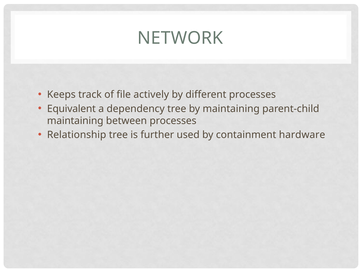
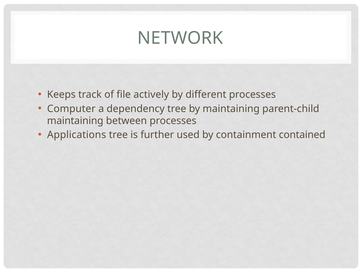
Equivalent: Equivalent -> Computer (71, 109)
Relationship: Relationship -> Applications (77, 135)
hardware: hardware -> contained (302, 135)
